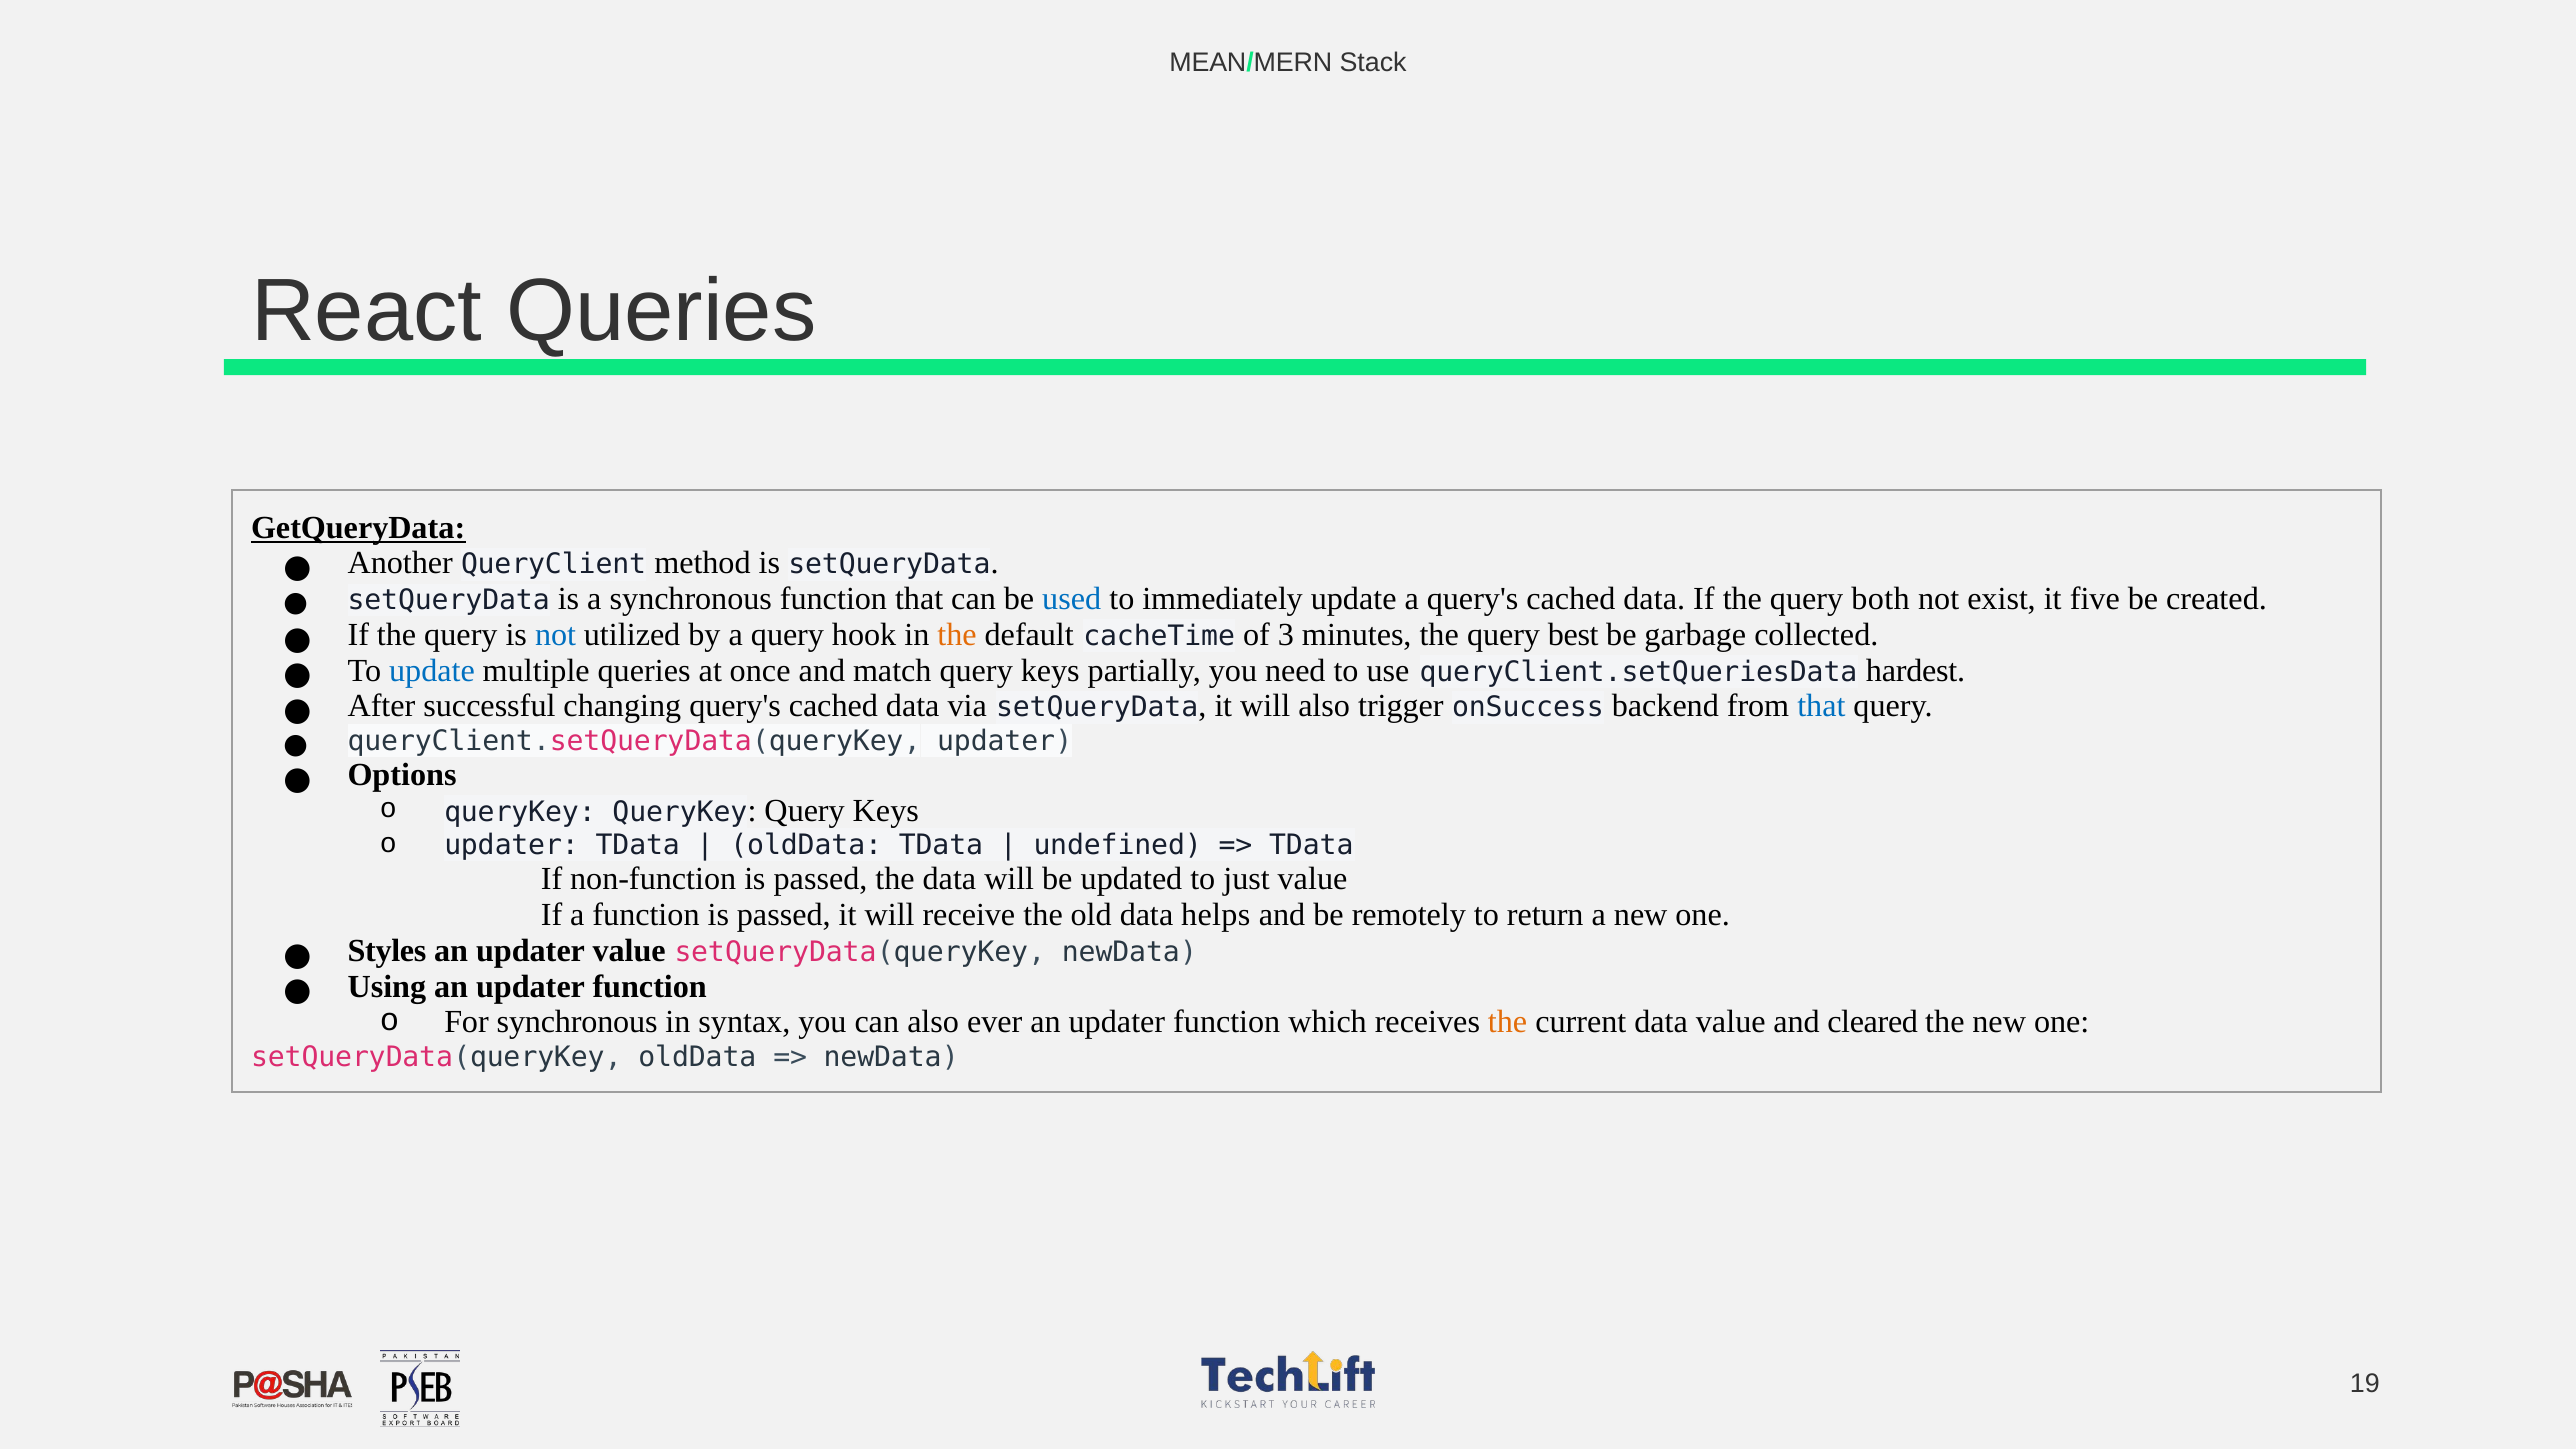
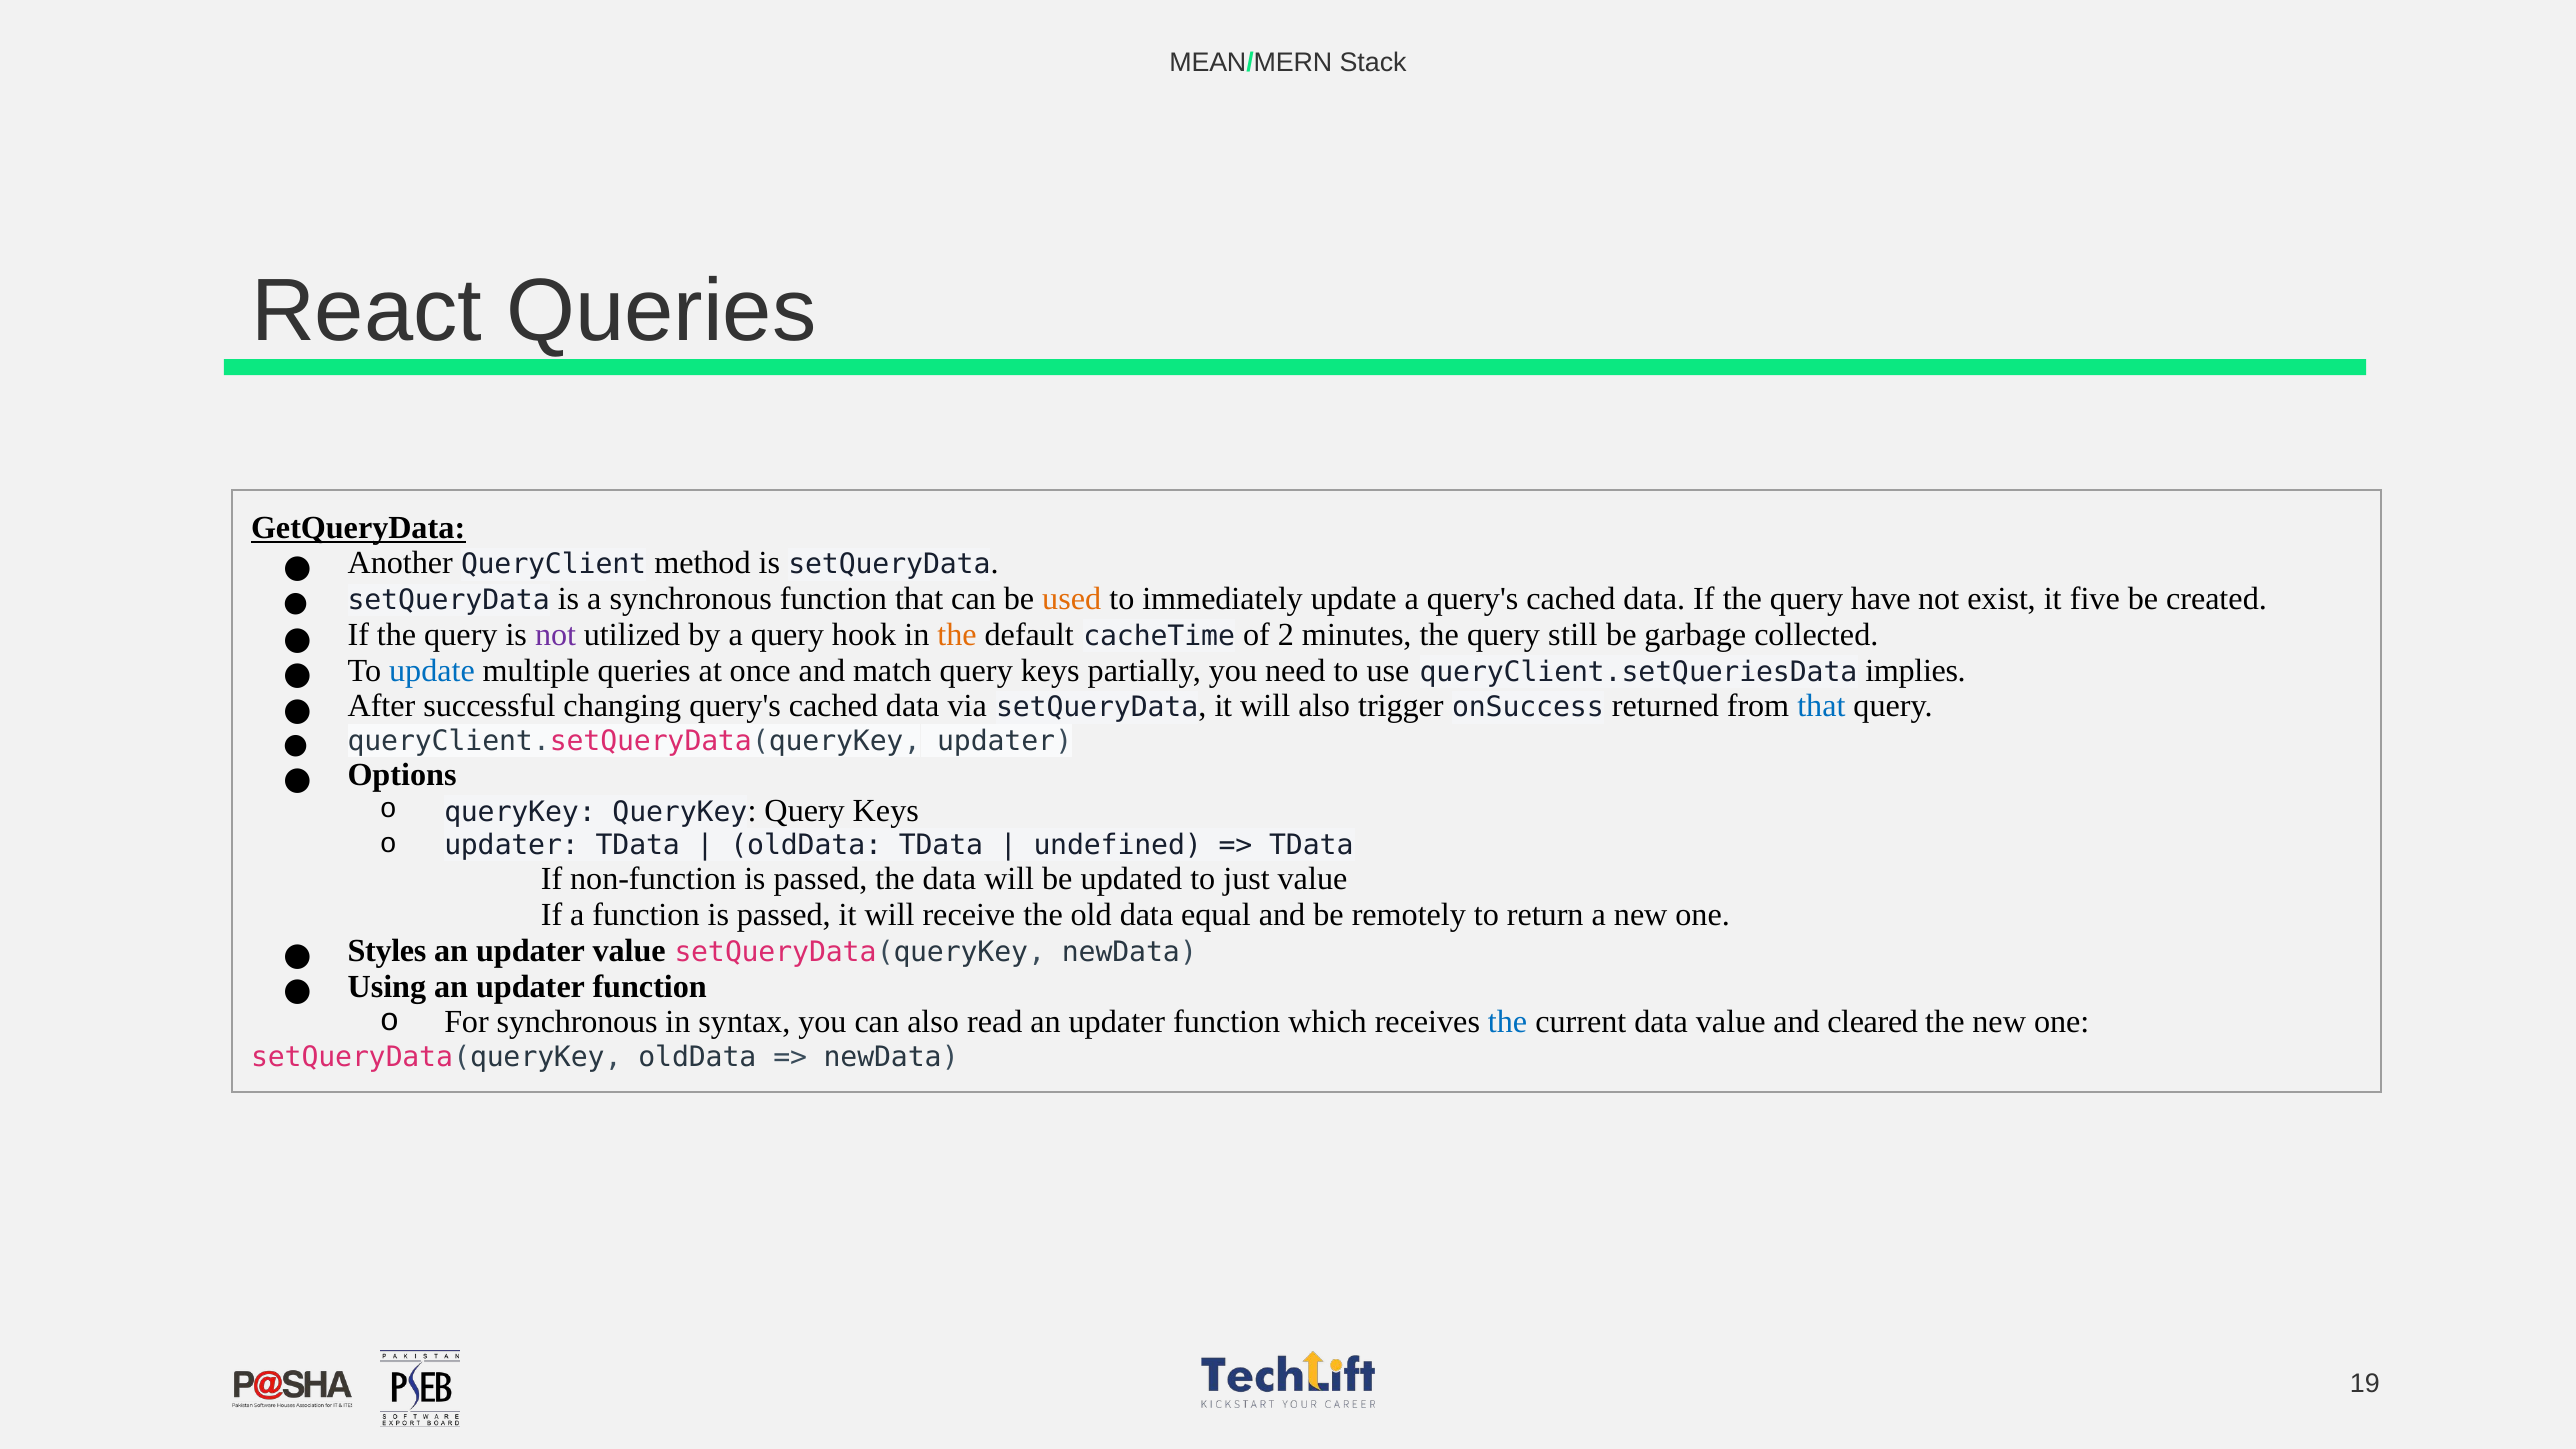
used colour: blue -> orange (1072, 599)
both: both -> have (1881, 599)
not colour: blue -> purple (556, 635)
3: 3 -> 2 (1286, 635)
best: best -> still (1573, 635)
hardest: hardest -> implies (1916, 671)
backend: backend -> returned (1665, 706)
helps: helps -> equal (1216, 915)
ever: ever -> read (995, 1022)
the colour: orange -> blue (1508, 1022)
